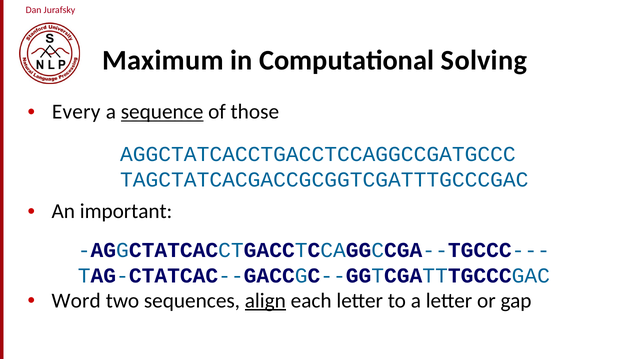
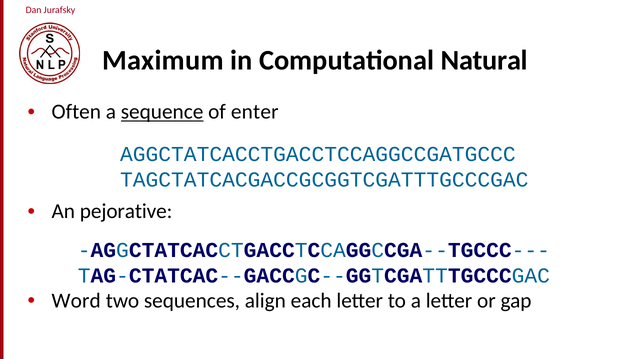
Solving: Solving -> Natural (484, 60)
Every: Every -> Often (76, 112)
those: those -> enter (255, 112)
important: important -> pejorative (126, 211)
align underline: present -> none (265, 301)
